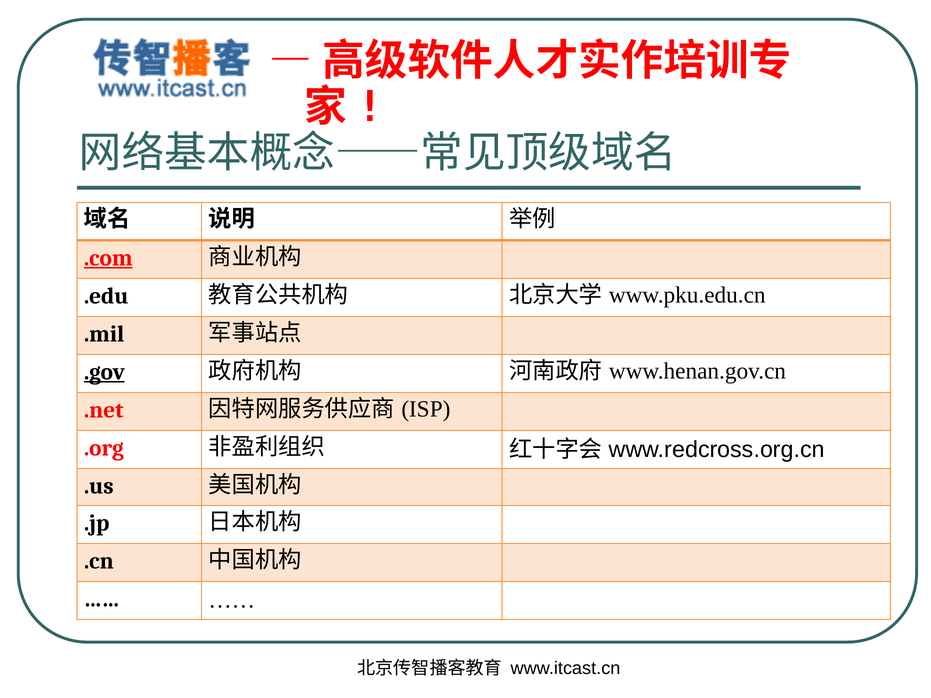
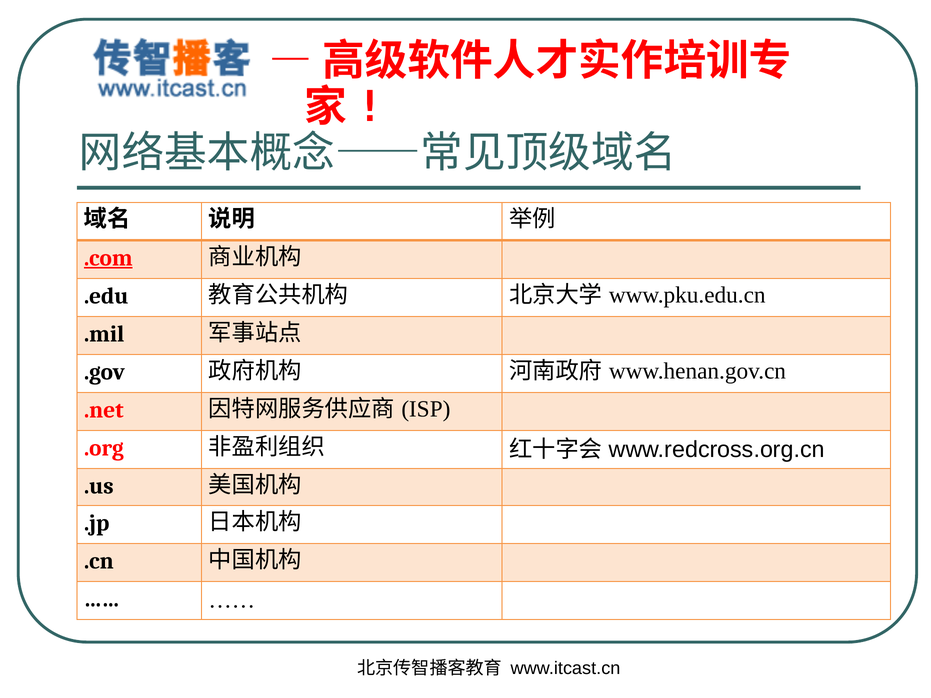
.gov underline: present -> none (104, 372)
